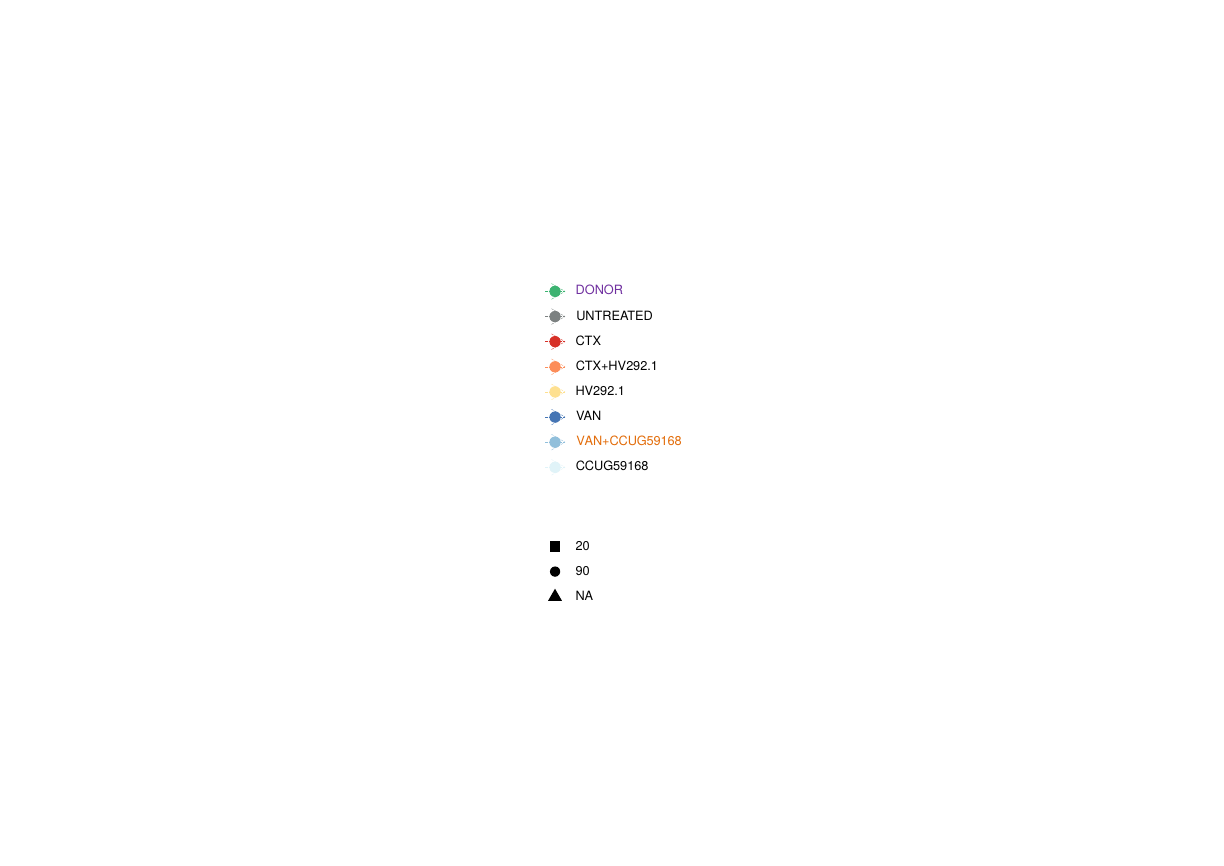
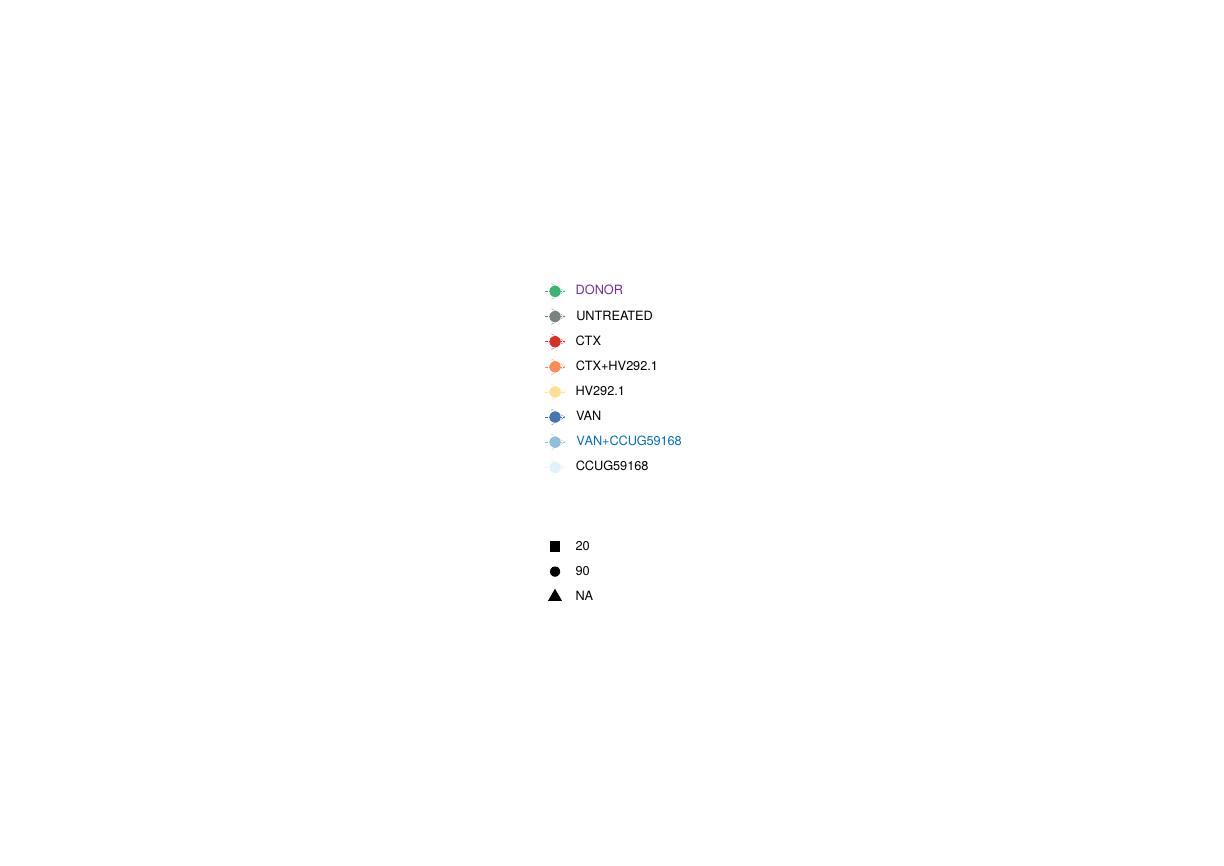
VAN+CCUG59168 colour: orange -> blue (629, 441)
